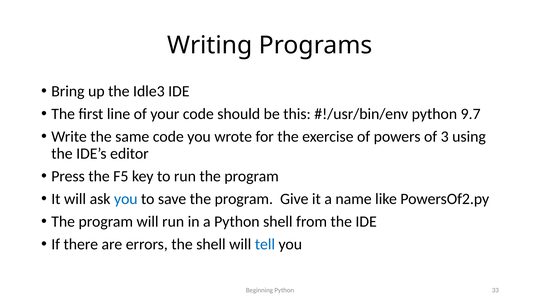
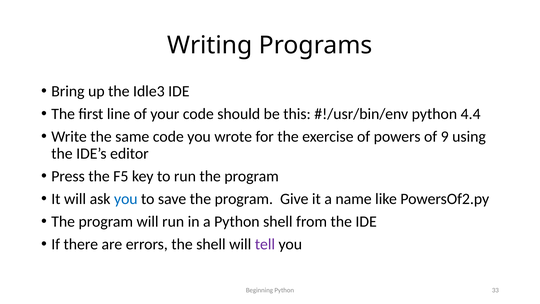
9.7: 9.7 -> 4.4 (471, 114)
3: 3 -> 9 (445, 137)
tell colour: blue -> purple (265, 244)
